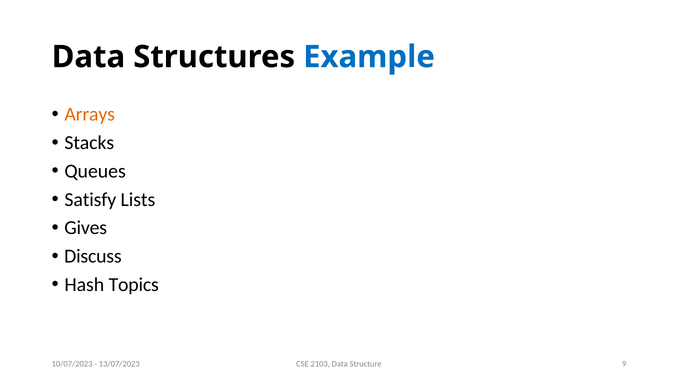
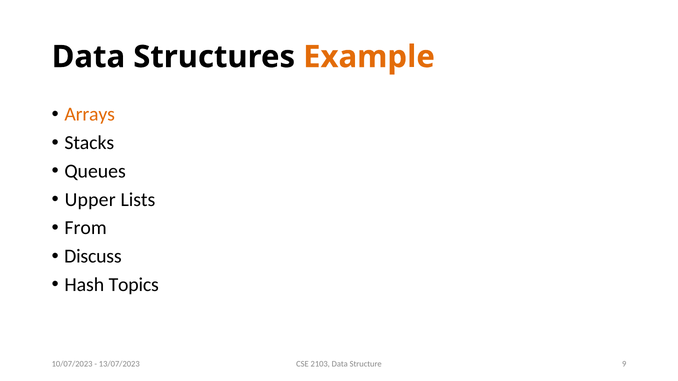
Example colour: blue -> orange (369, 57)
Satisfy: Satisfy -> Upper (90, 200)
Gives: Gives -> From (86, 228)
